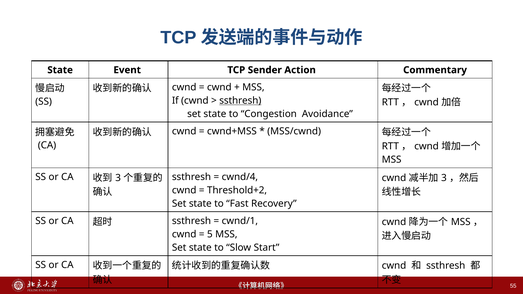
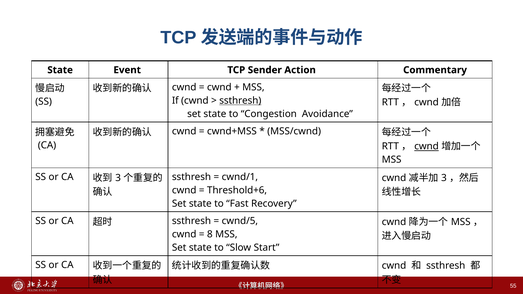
cwnd underline: none -> present (426, 146)
cwnd/4: cwnd/4 -> cwnd/1 (240, 177)
Threshold+2: Threshold+2 -> Threshold+6 (237, 190)
cwnd/1: cwnd/1 -> cwnd/5 (240, 221)
5: 5 -> 8 (210, 234)
